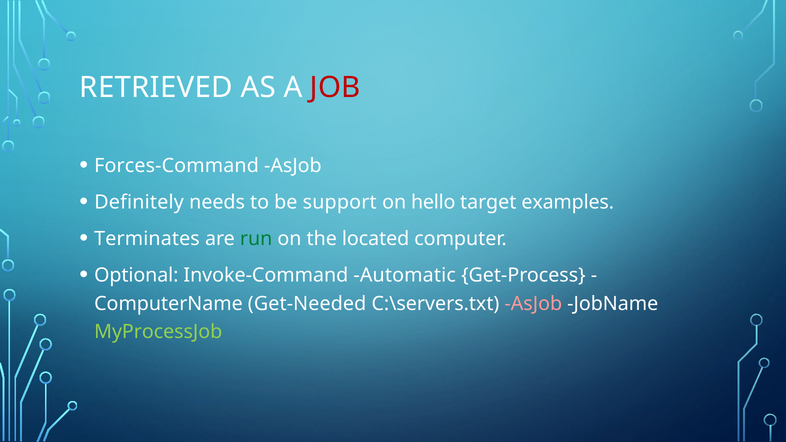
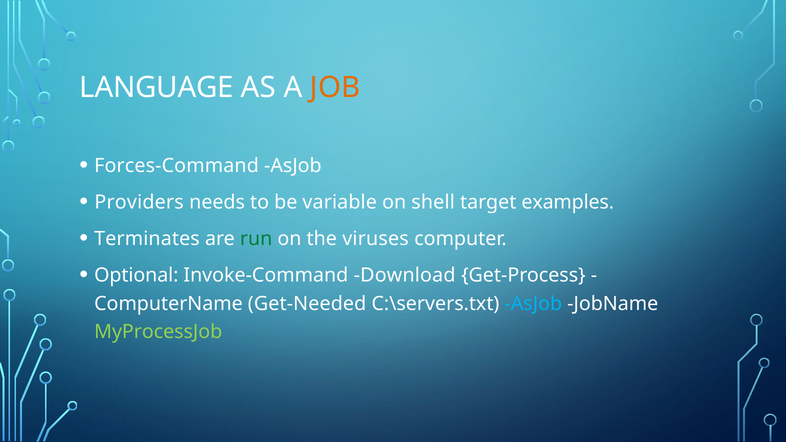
RETRIEVED: RETRIEVED -> LANGUAGE (157, 87)
JOB colour: red -> orange (335, 87)
Definitely: Definitely -> Providers (139, 202)
support: support -> variable (340, 202)
hello: hello -> shell (433, 202)
located: located -> viruses (376, 239)
Automatic: Automatic -> Download (405, 275)
AsJob colour: pink -> light blue (533, 304)
